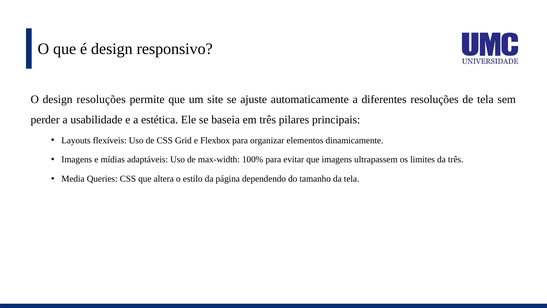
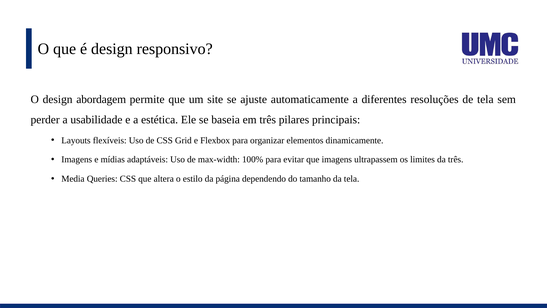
design resoluções: resoluções -> abordagem (101, 99)
